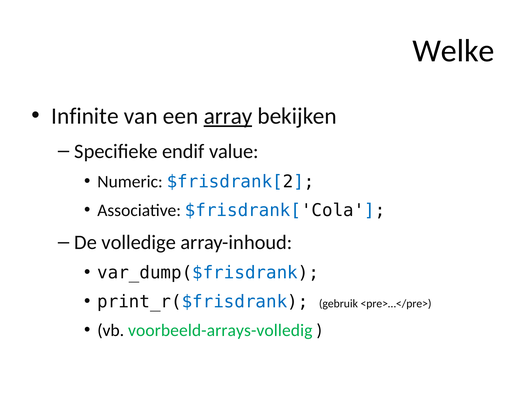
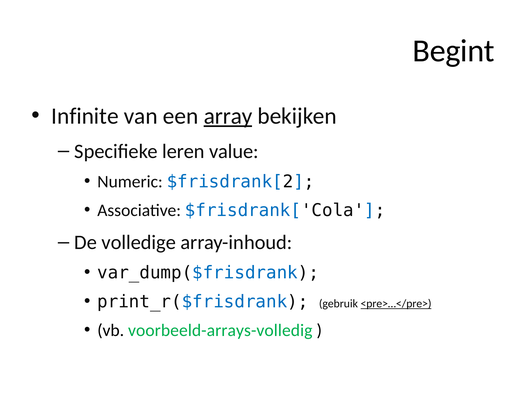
Welke: Welke -> Begint (454, 51)
endif: endif -> leren (183, 151)
<pre>…</pre> underline: none -> present (396, 303)
